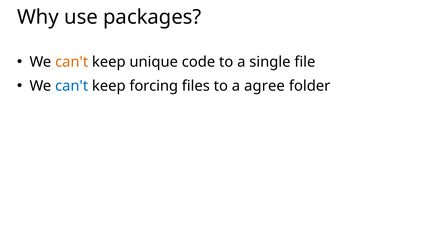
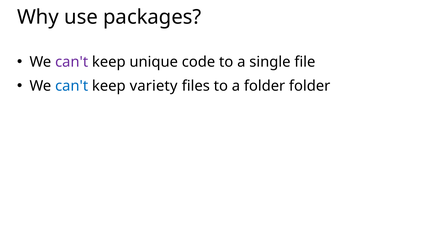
can't colour: orange -> purple (72, 62)
forcing: forcing -> variety (154, 86)
a agree: agree -> folder (265, 86)
